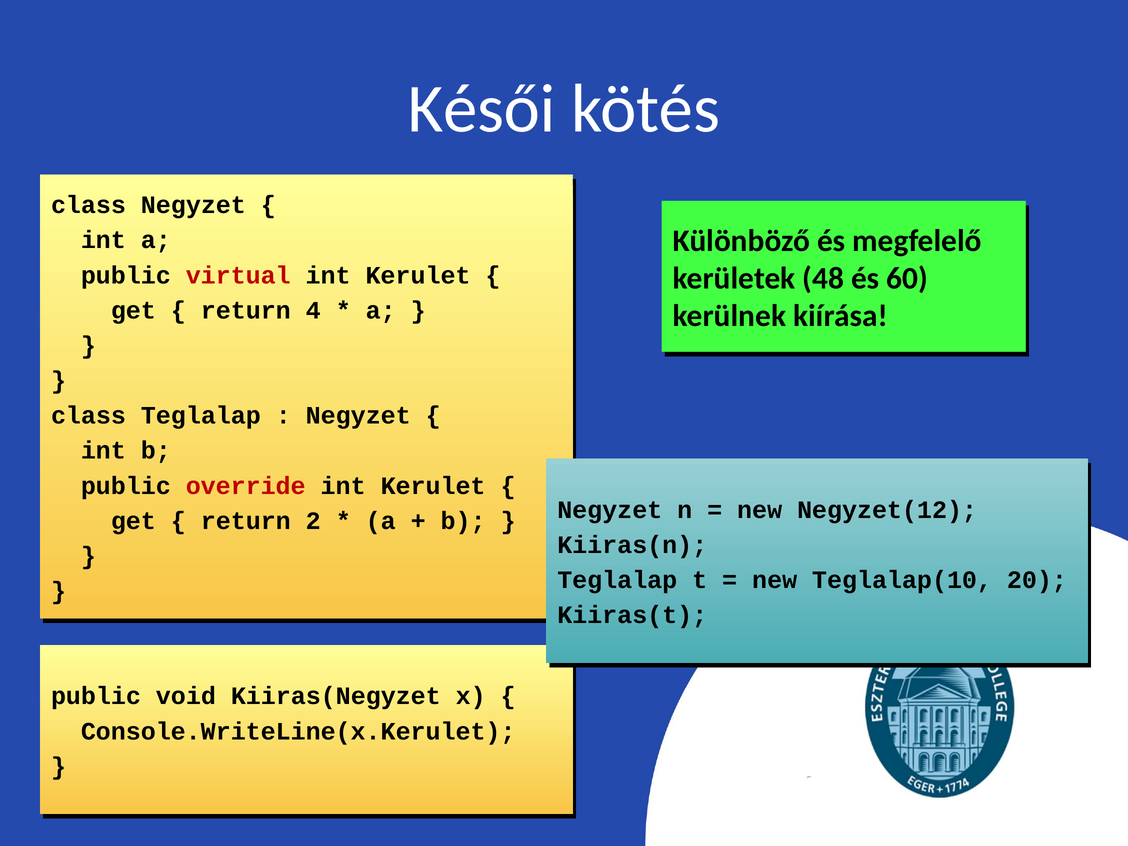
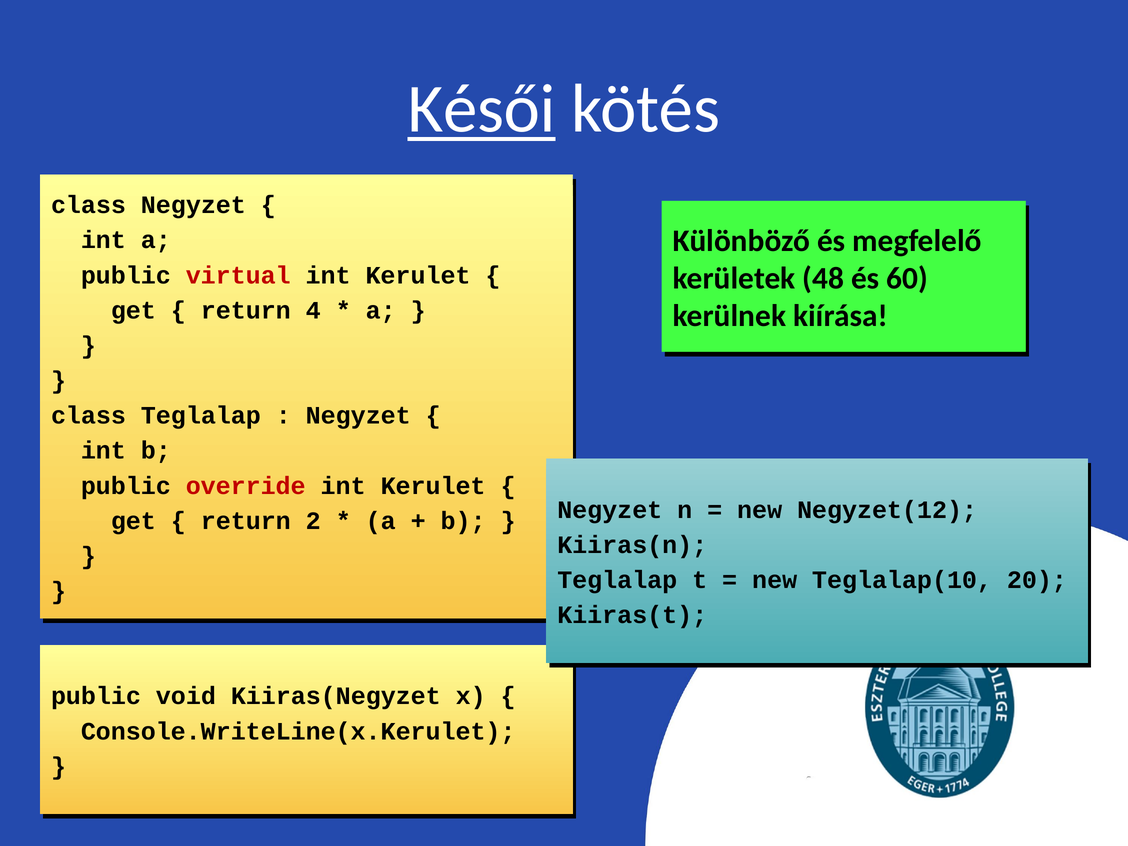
Késői underline: none -> present (482, 109)
